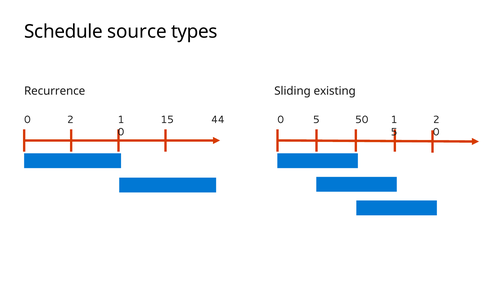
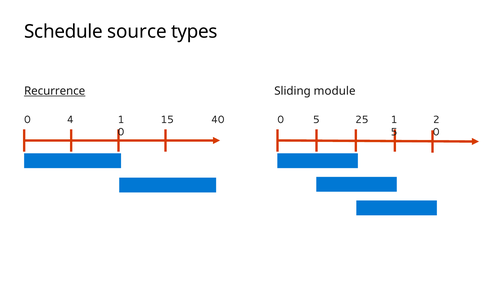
Recurrence underline: none -> present (55, 91)
existing: existing -> module (335, 91)
0 2: 2 -> 4 (70, 120)
44: 44 -> 40 (218, 120)
50: 50 -> 25 (362, 120)
